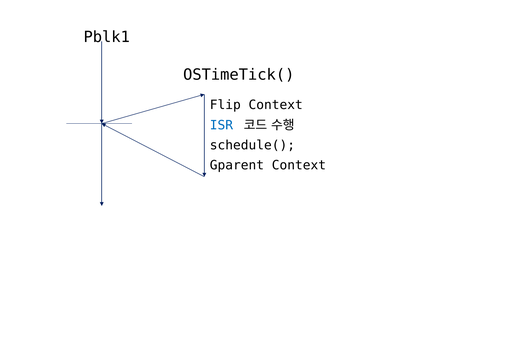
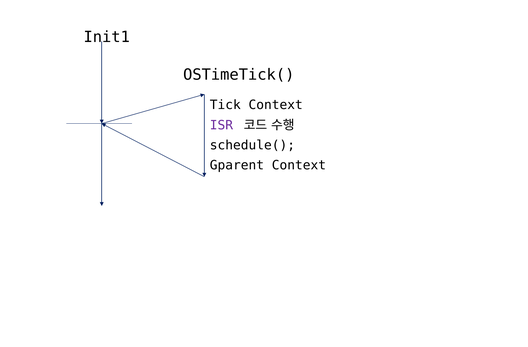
Pblk1: Pblk1 -> Init1 (107, 37)
Flip: Flip -> Tick (225, 105)
ISR colour: blue -> purple (221, 125)
